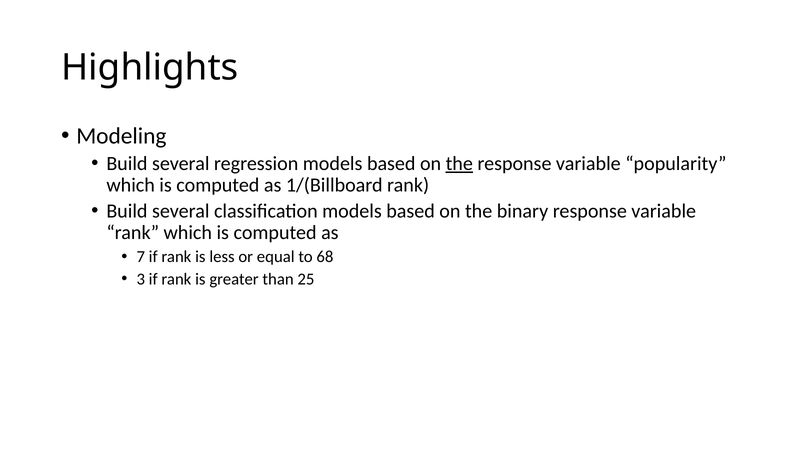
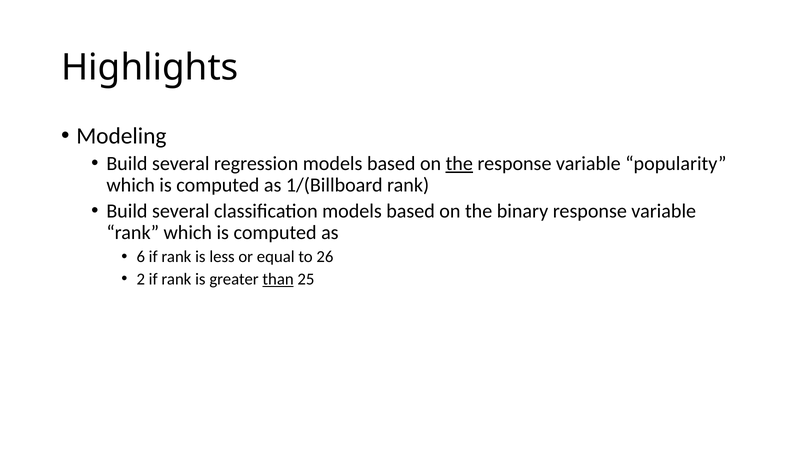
7: 7 -> 6 (141, 257)
68: 68 -> 26 (325, 257)
3: 3 -> 2 (141, 279)
than underline: none -> present (278, 279)
